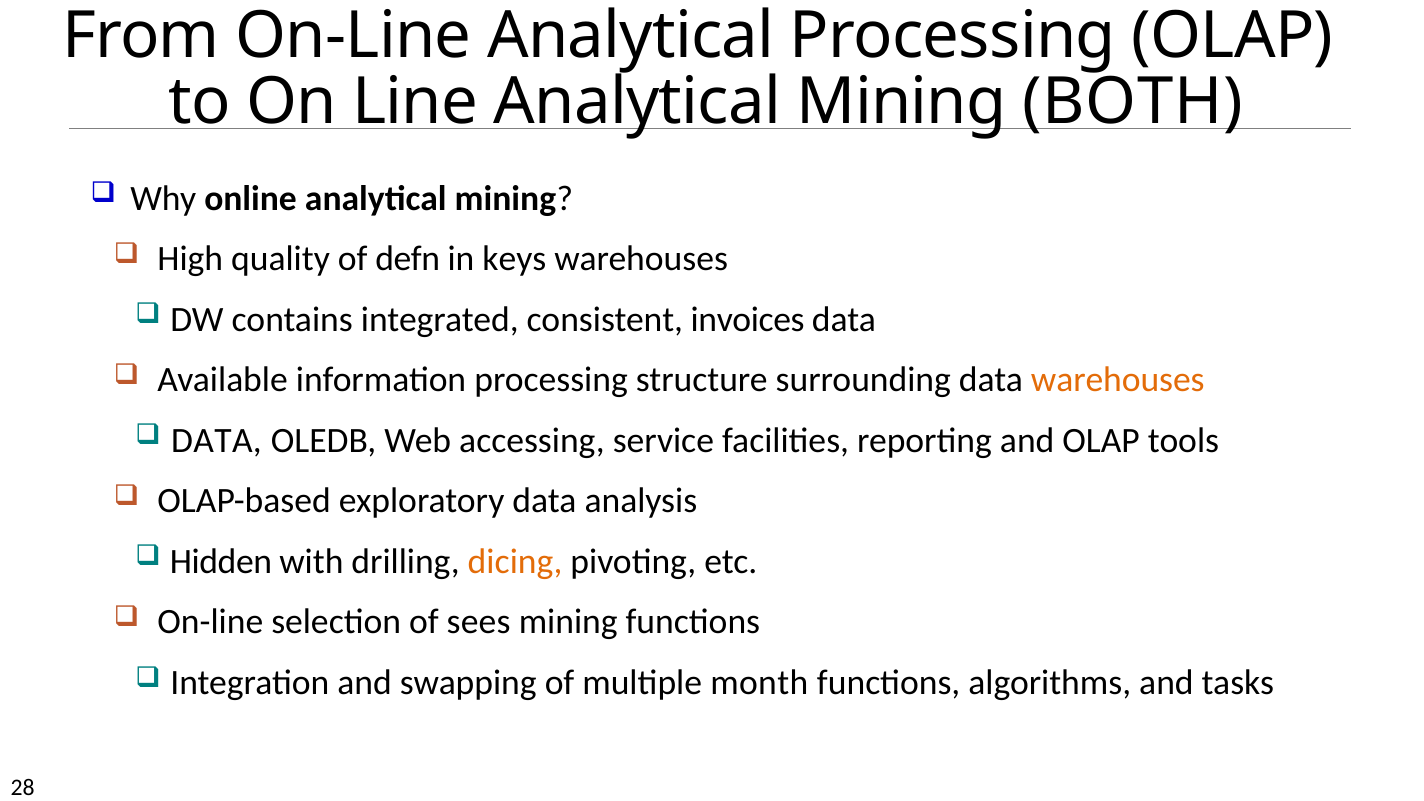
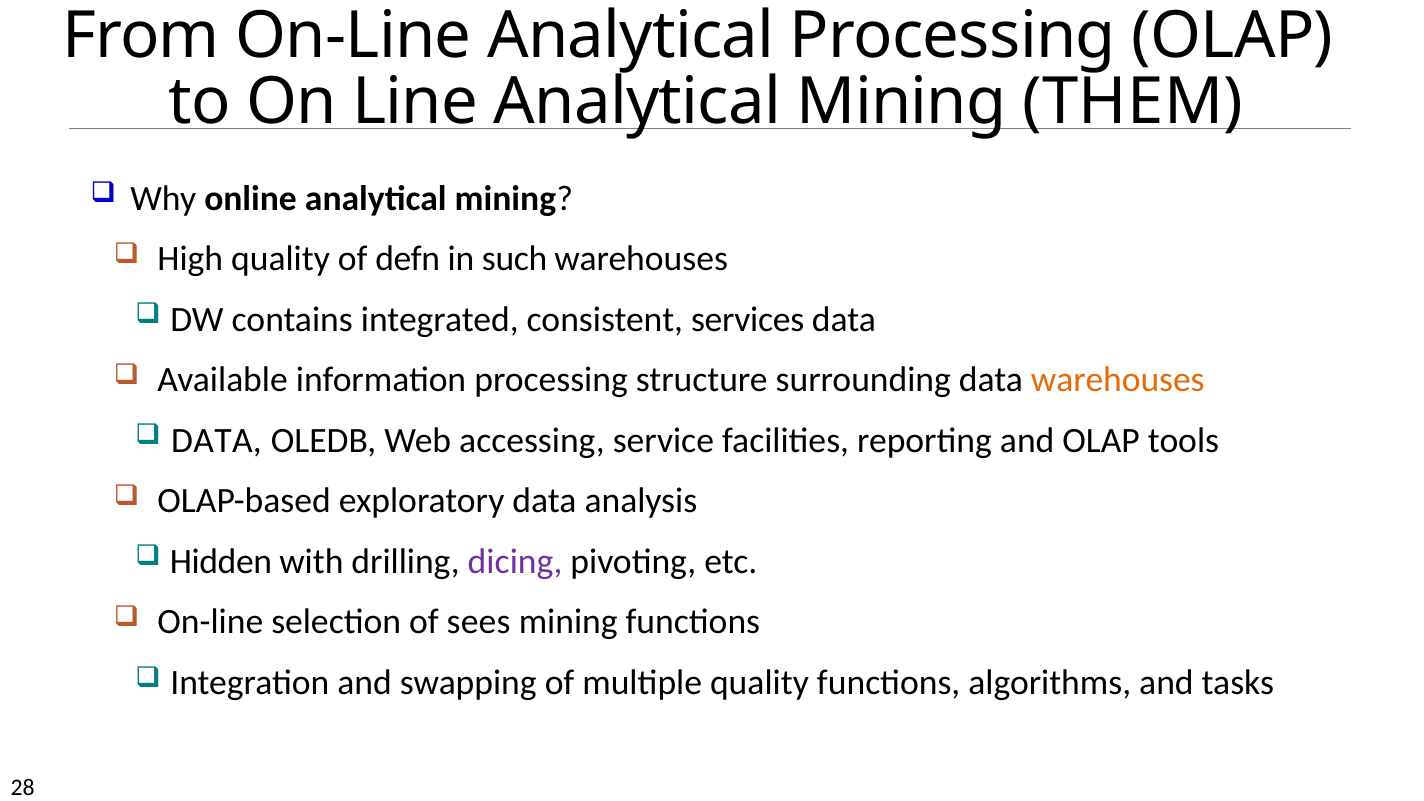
BOTH: BOTH -> THEM (1133, 102)
keys: keys -> such (515, 259)
invoices: invoices -> services (748, 319)
dicing colour: orange -> purple (515, 562)
multiple month: month -> quality (759, 683)
